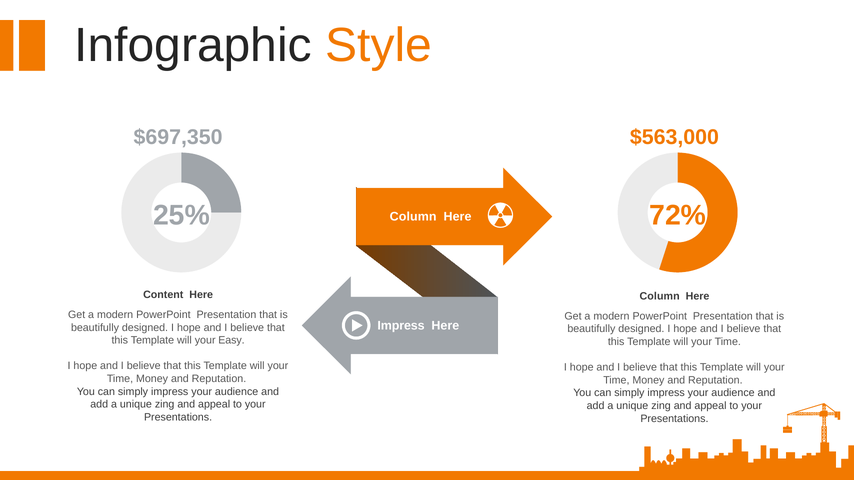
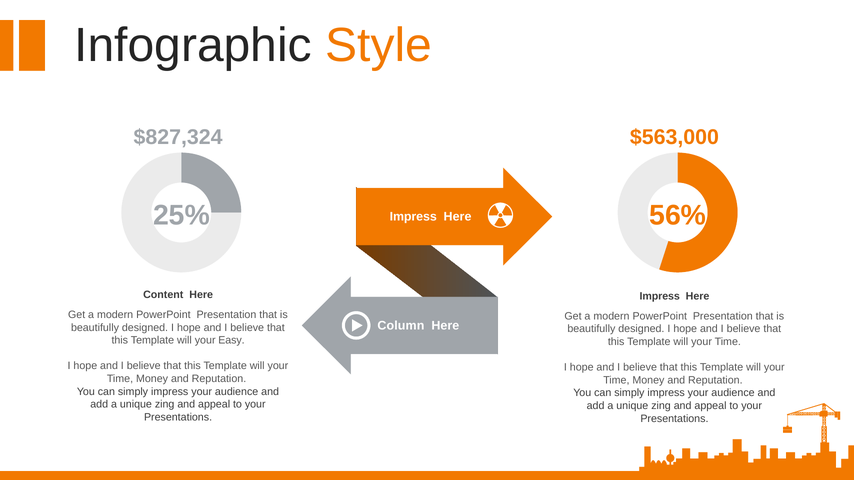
$697,350: $697,350 -> $827,324 (178, 137)
72%: 72% -> 56% (678, 215)
Column: Column -> Impress (413, 217)
Column: Column -> Impress (660, 296)
Impress: Impress -> Column (401, 326)
